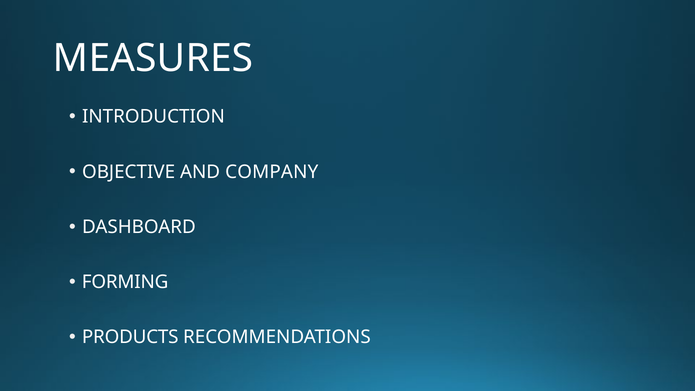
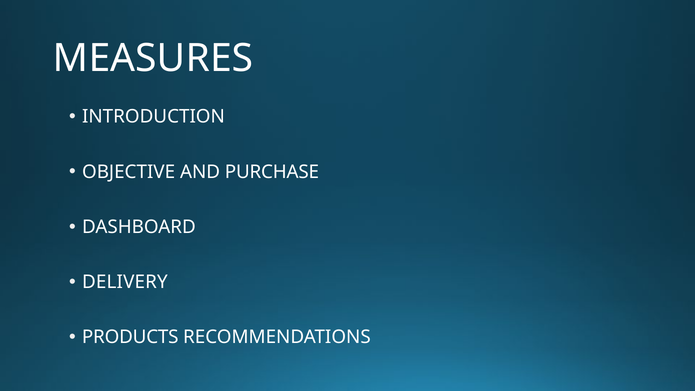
COMPANY: COMPANY -> PURCHASE (272, 172)
FORMING: FORMING -> DELIVERY (125, 282)
